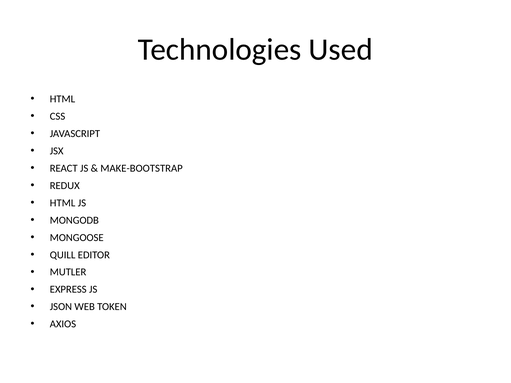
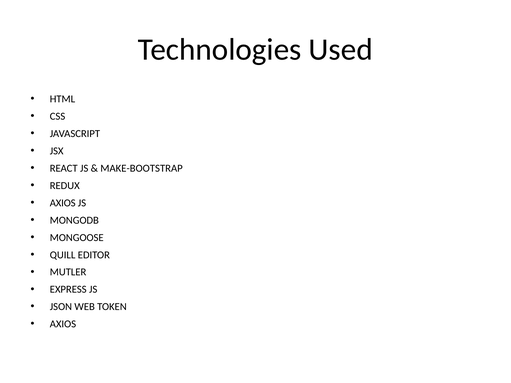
HTML: HTML -> AXIOS (63, 203)
